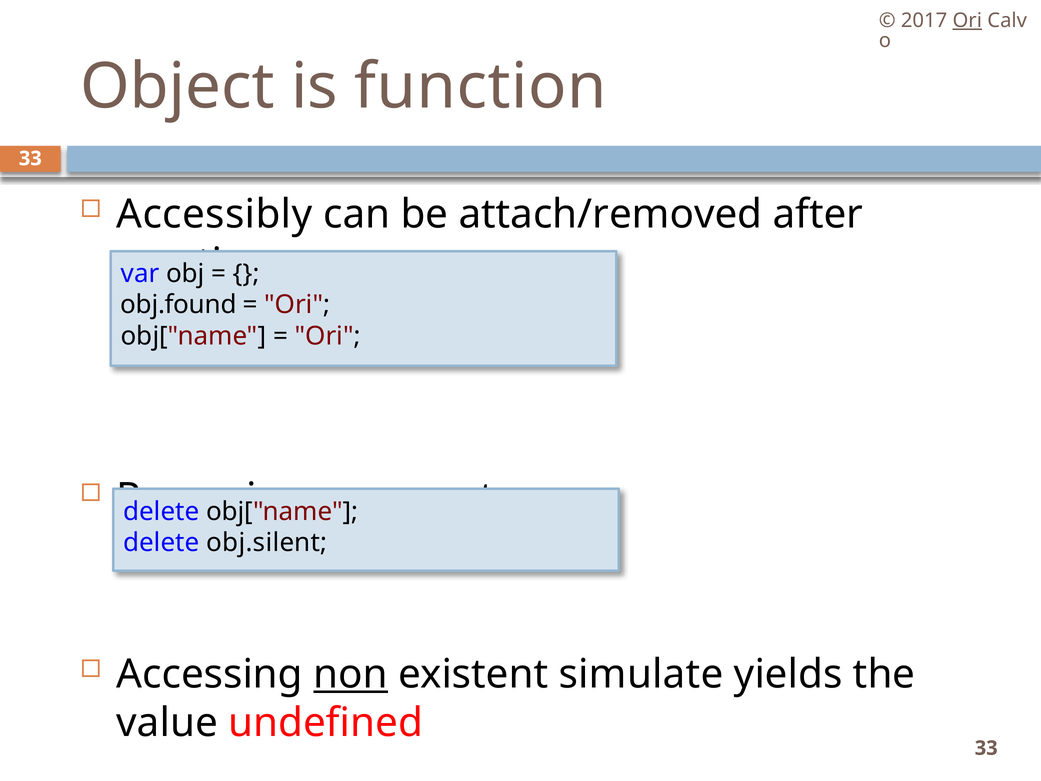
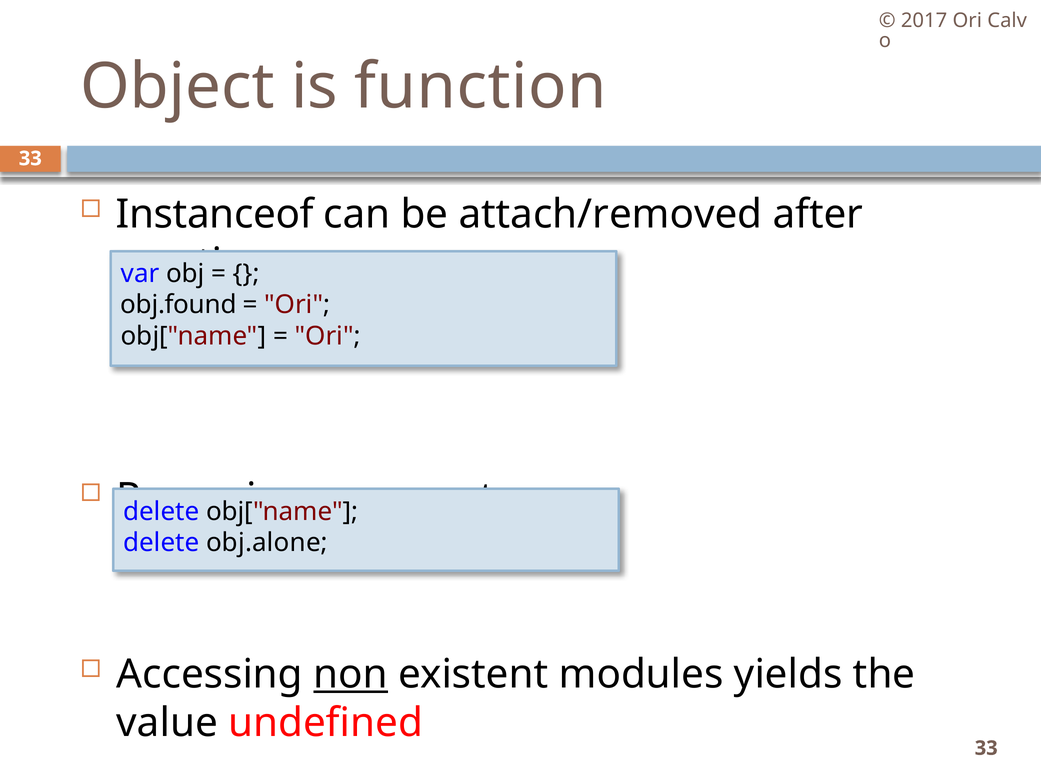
Ori underline: present -> none (967, 21)
Accessibly: Accessibly -> Instanceof (215, 214)
obj.silent: obj.silent -> obj.alone (267, 542)
simulate: simulate -> modules (641, 674)
